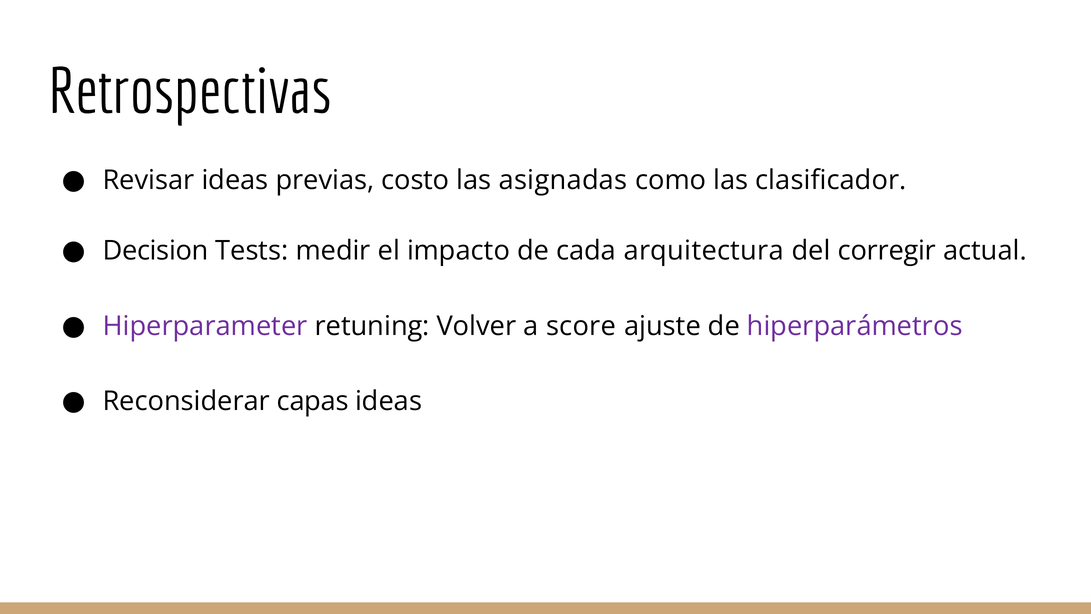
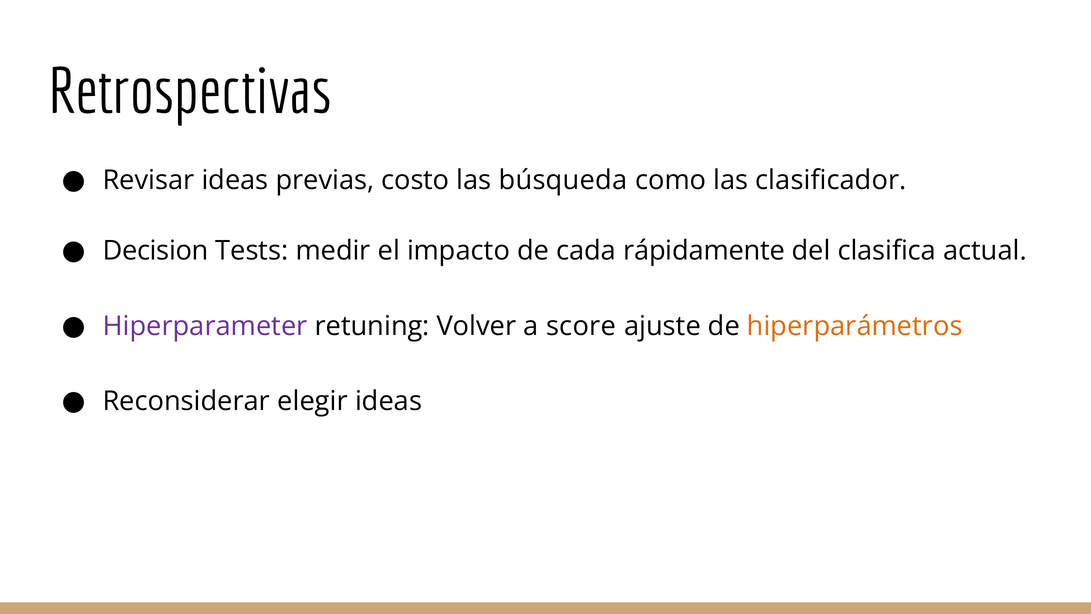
asignadas: asignadas -> búsqueda (563, 180)
arquitectura: arquitectura -> rápidamente (704, 251)
corregir: corregir -> clasifica (887, 251)
hiperparámetros colour: purple -> orange (855, 326)
capas: capas -> elegir (313, 401)
